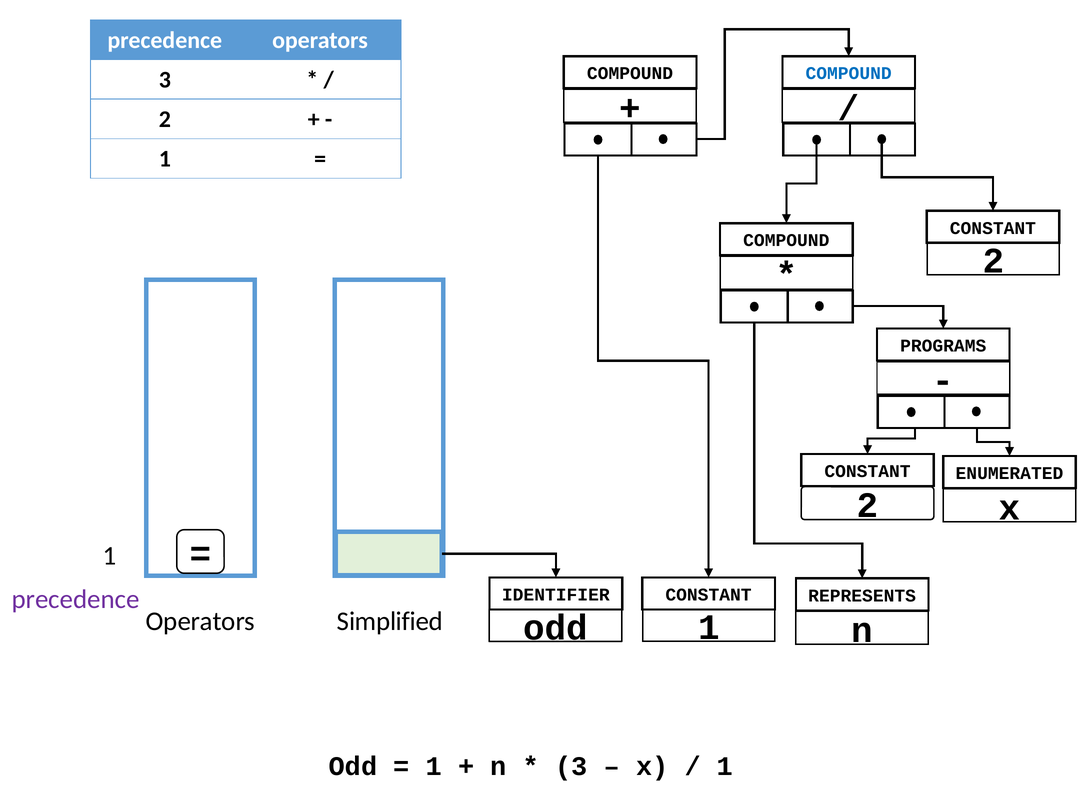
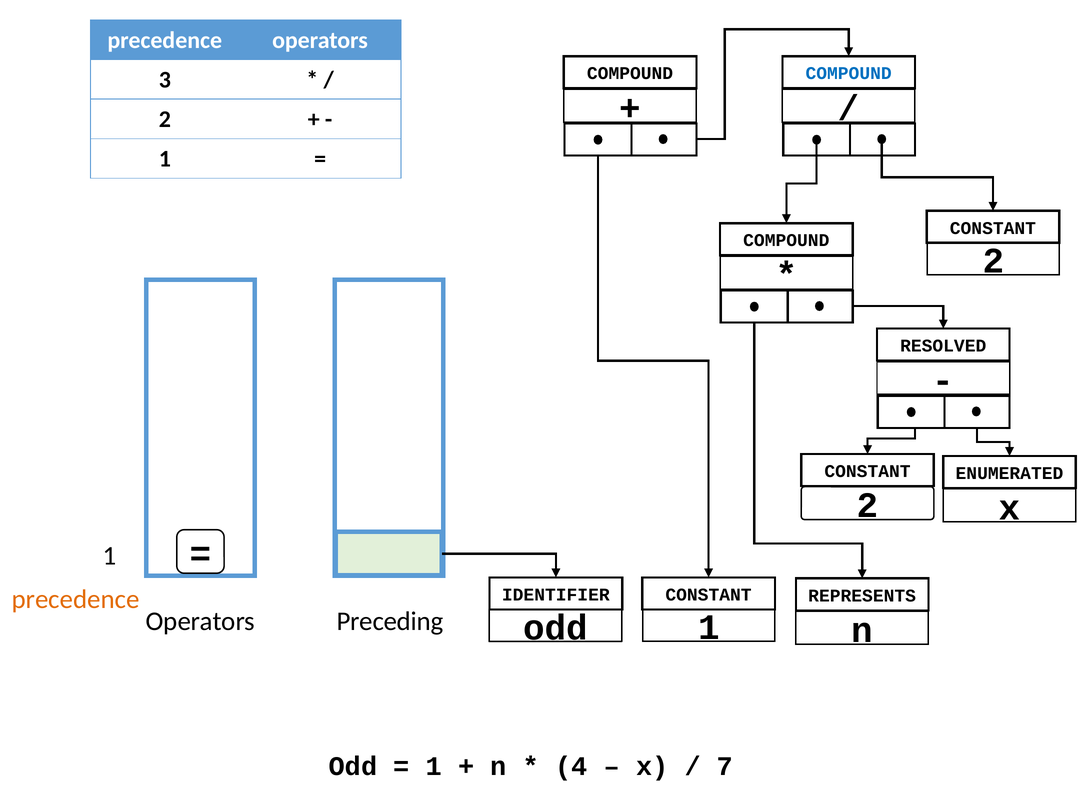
PROGRAMS: PROGRAMS -> RESOLVED (943, 346)
precedence colour: purple -> orange (76, 600)
Simplified: Simplified -> Preceding (390, 622)
3: 3 -> 4 (571, 767)
1: 1 -> 7 (725, 767)
